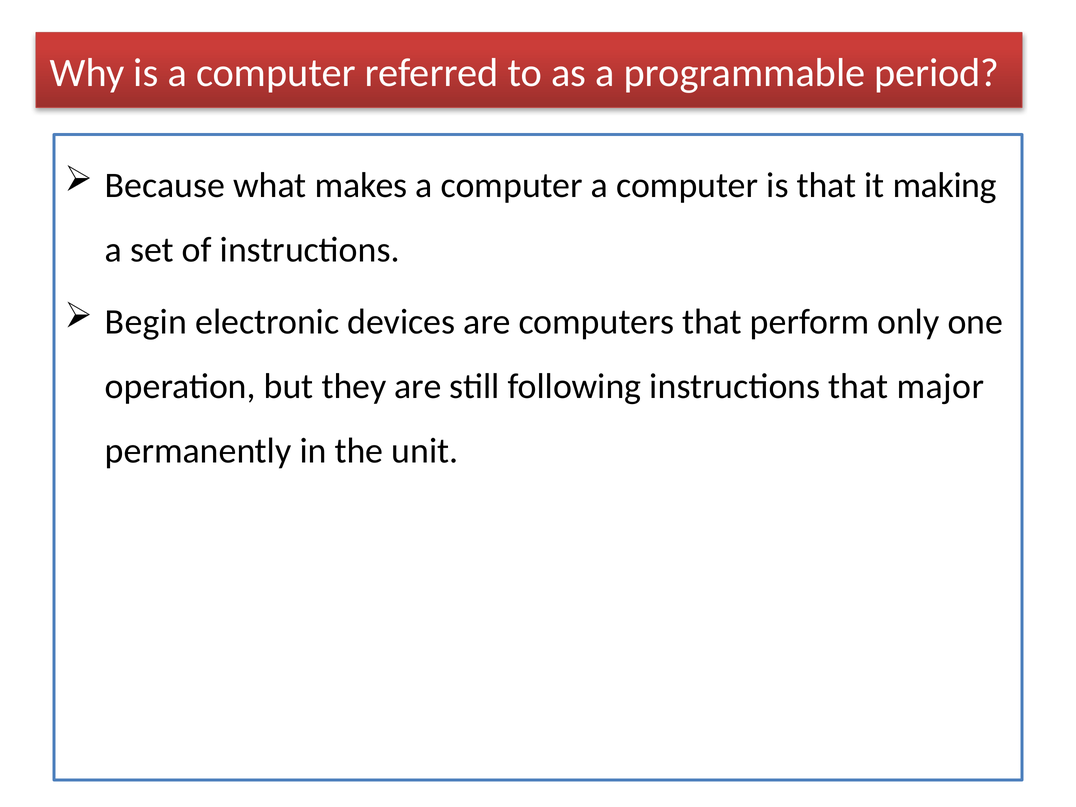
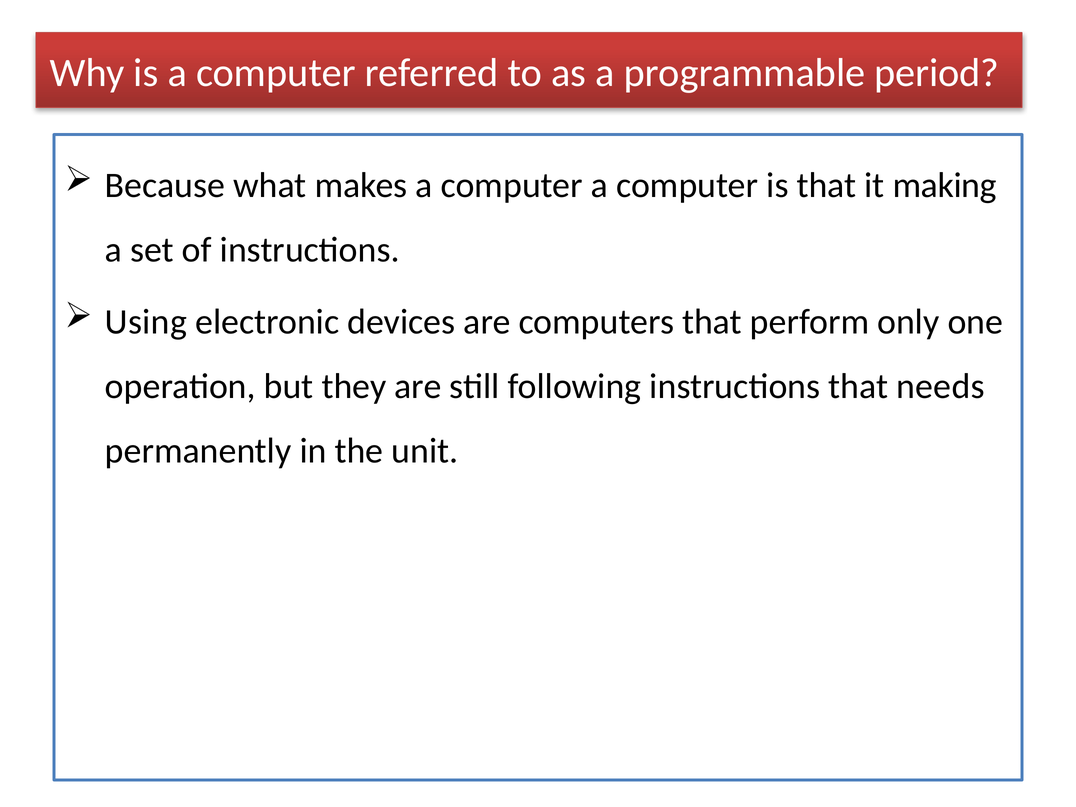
Begin: Begin -> Using (146, 322)
major: major -> needs (940, 386)
